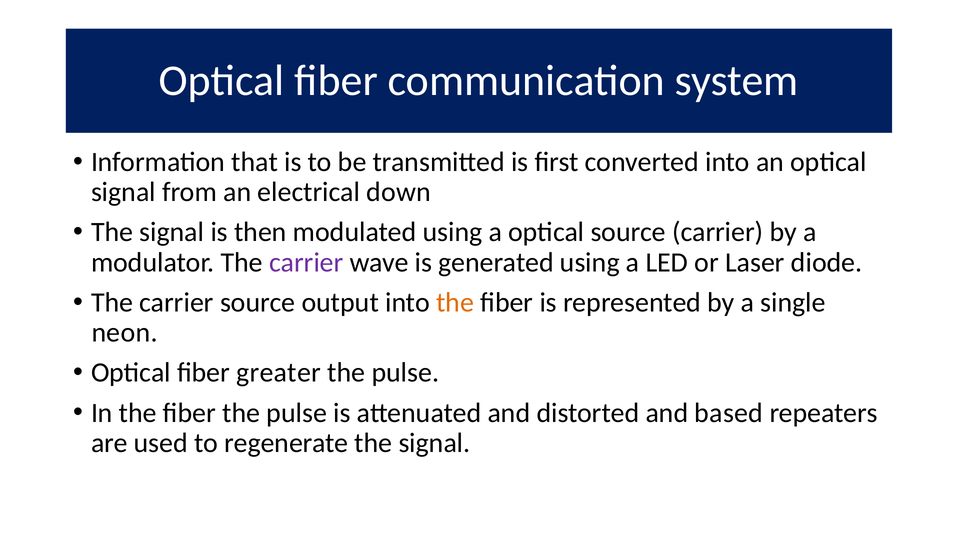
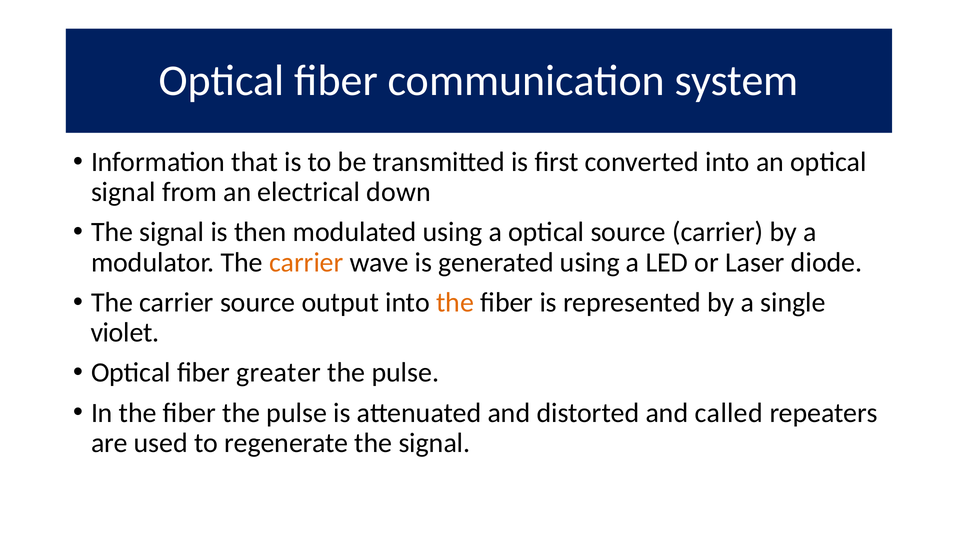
carrier colour: purple -> orange (306, 262)
neon: neon -> violet (125, 333)
based: based -> called (729, 413)
